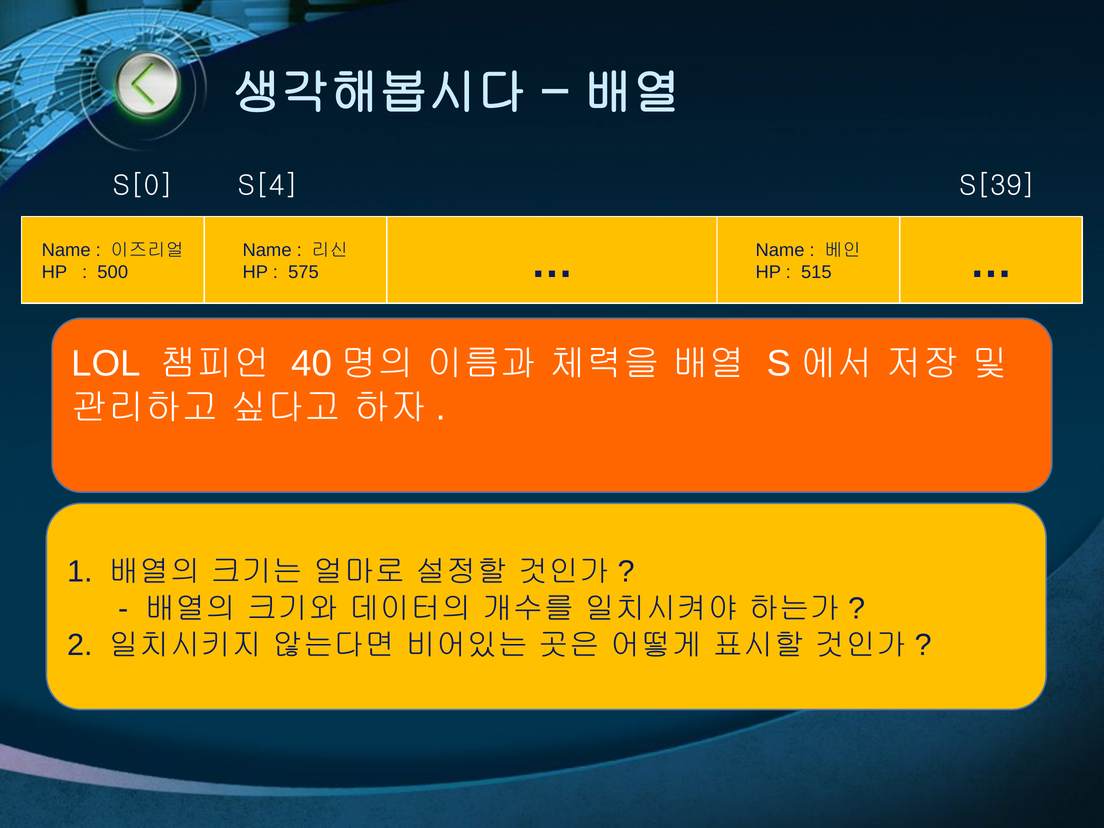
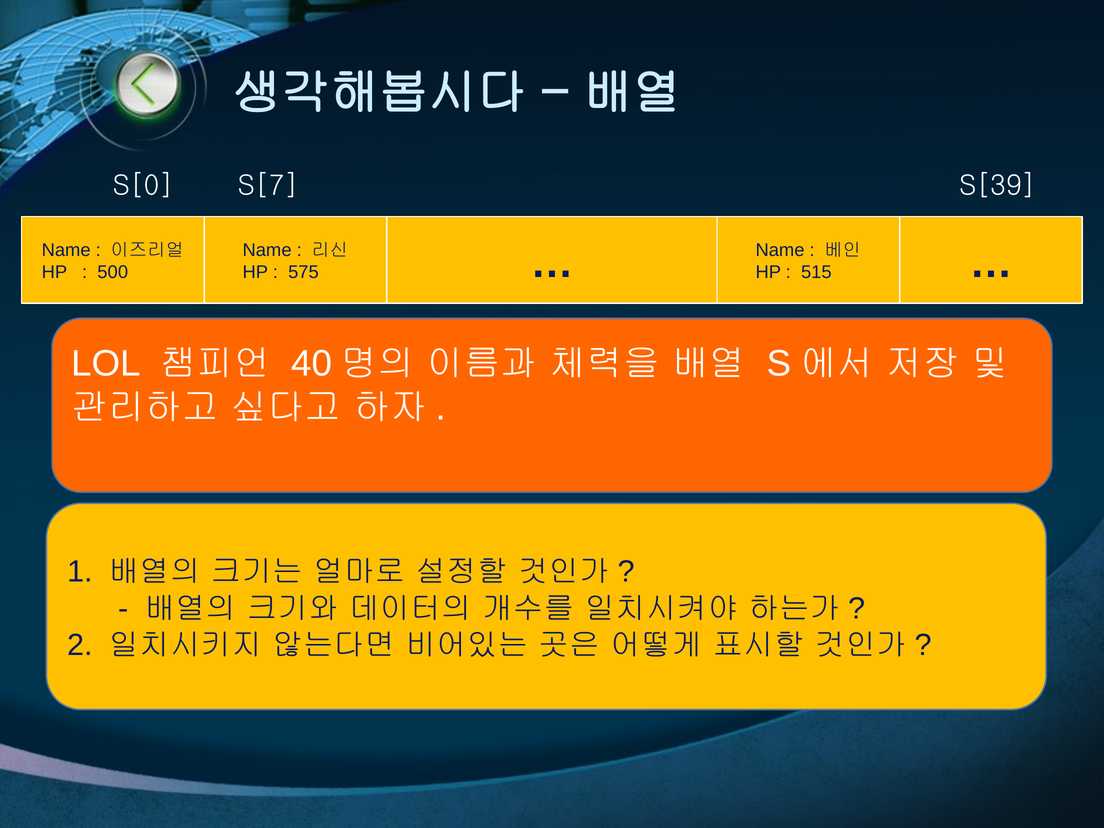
S[4: S[4 -> S[7 (268, 186)
